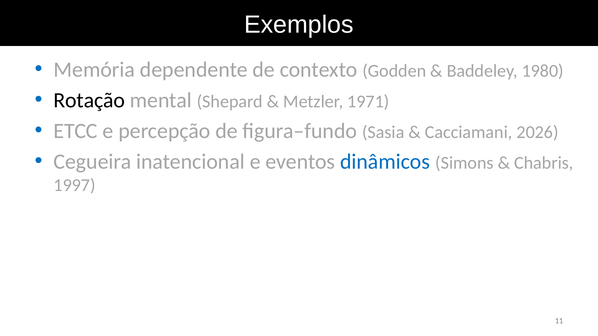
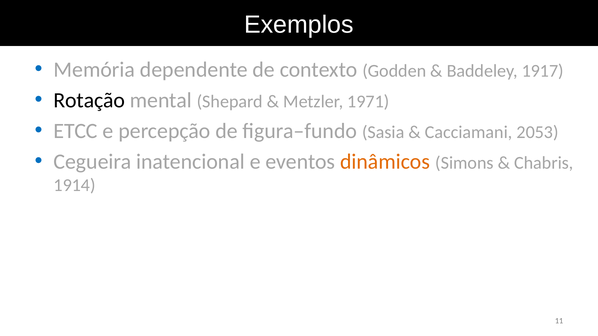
1980: 1980 -> 1917 (543, 71)
2026: 2026 -> 2053 (538, 132)
dinâmicos colour: blue -> orange (385, 162)
1997: 1997 -> 1914 (75, 185)
